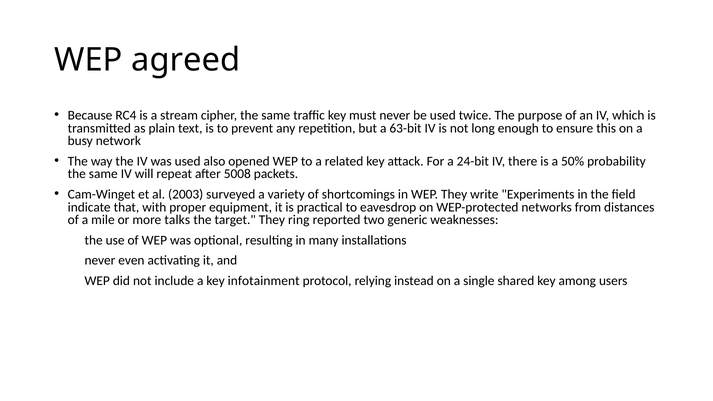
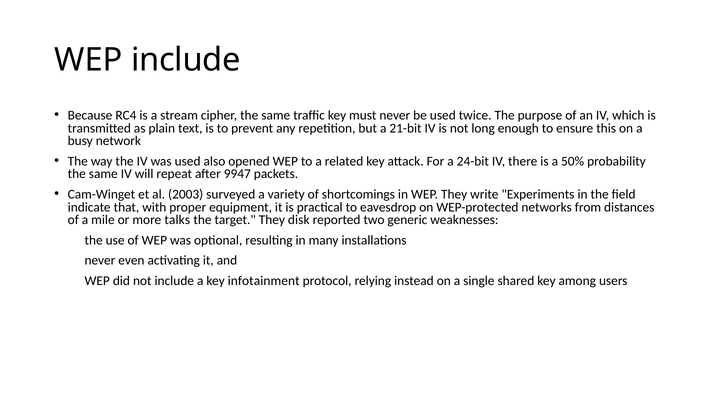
WEP agreed: agreed -> include (186, 60)
63-bit: 63-bit -> 21-bit (406, 128)
5008: 5008 -> 9947 (237, 174)
ring: ring -> disk (299, 220)
